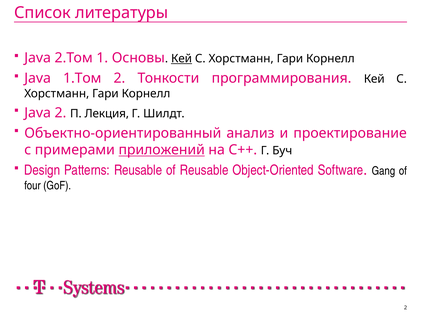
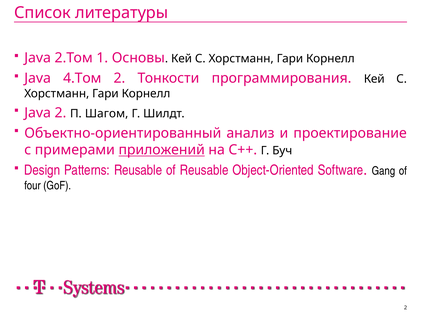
Кей underline: present -> none (182, 59)
1.Том: 1.Том -> 4.Том (82, 78)
Лекция: Лекция -> Шагом (107, 113)
